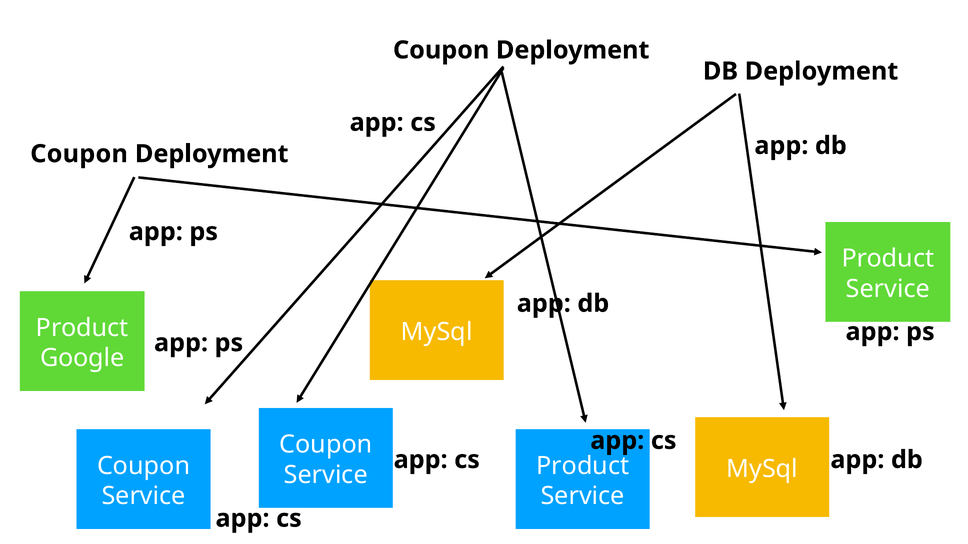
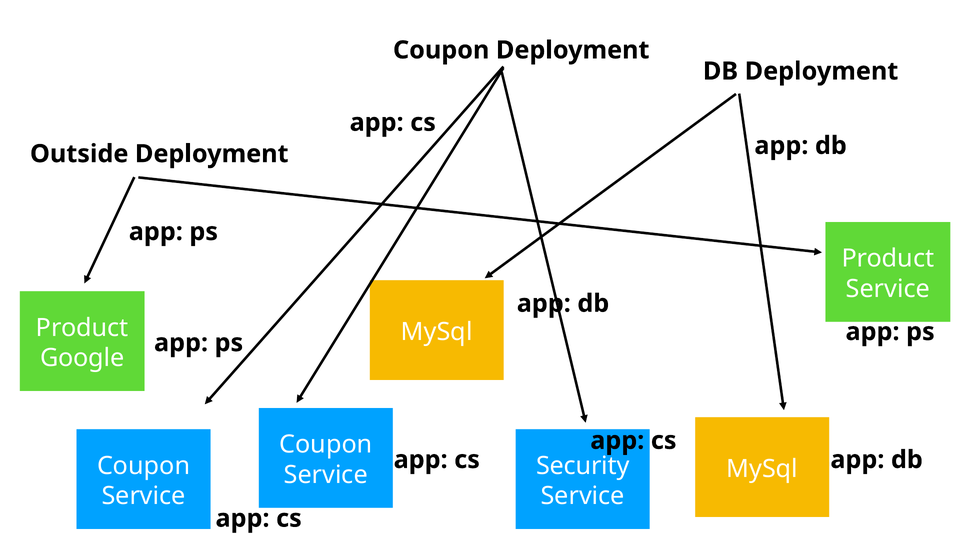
Coupon: Coupon -> Outside (79, 154)
Product: Product -> Security (583, 466)
